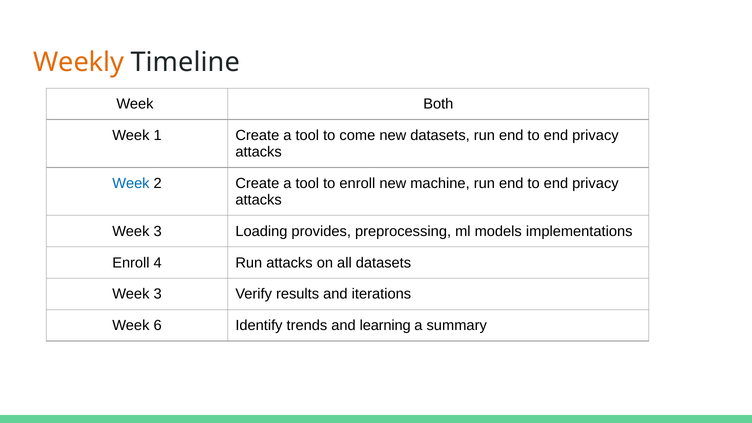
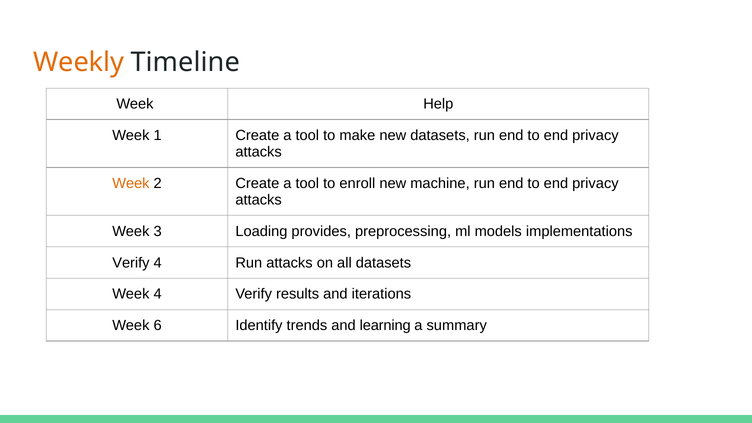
Both: Both -> Help (438, 104)
come: come -> make (357, 136)
Week colour: blue -> orange (131, 183)
Enroll: Enroll -> Verify (131, 263)
3: 3 -> 4 (158, 294)
